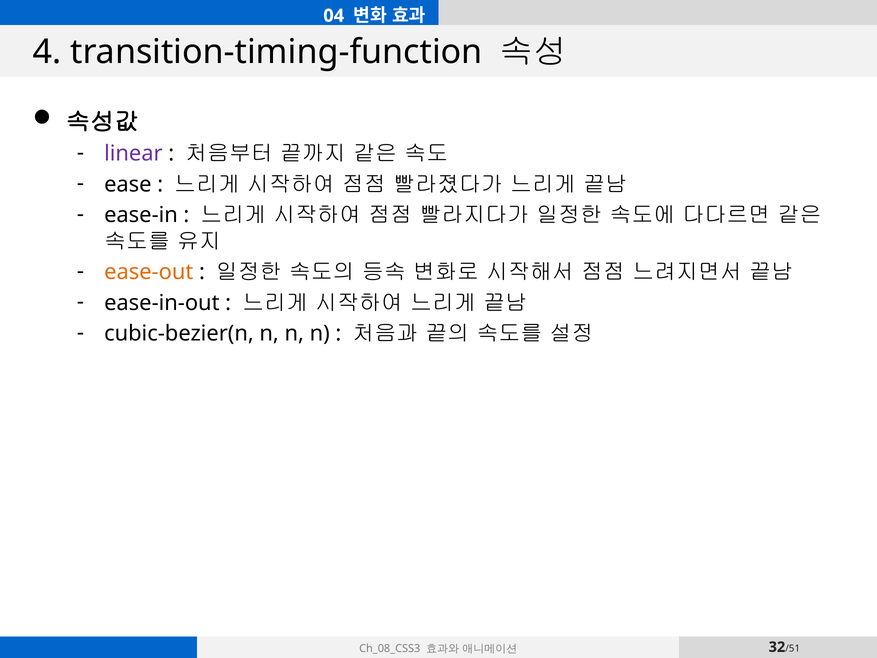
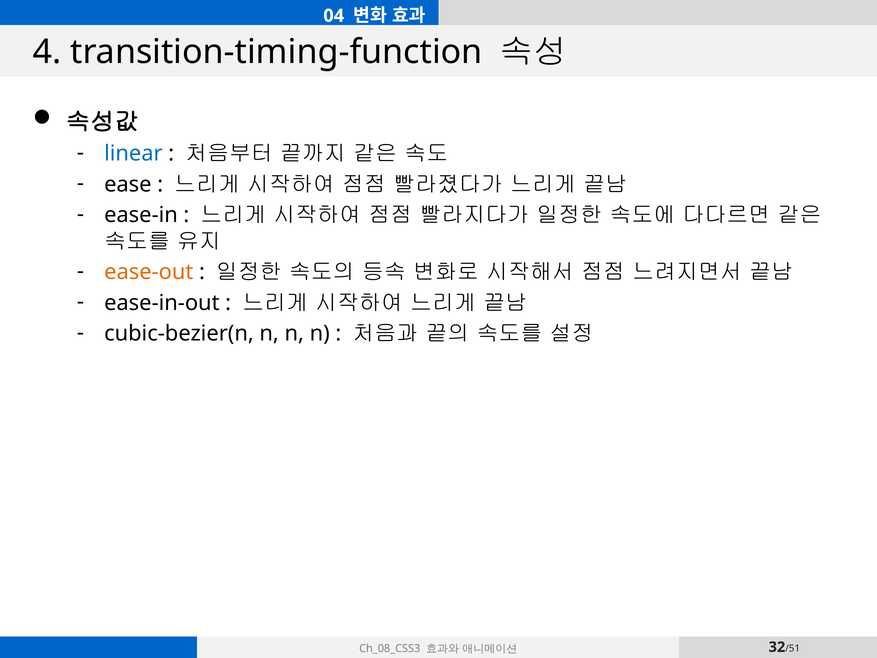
linear colour: purple -> blue (133, 154)
